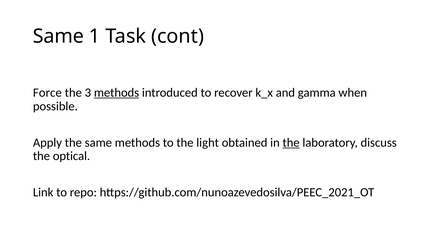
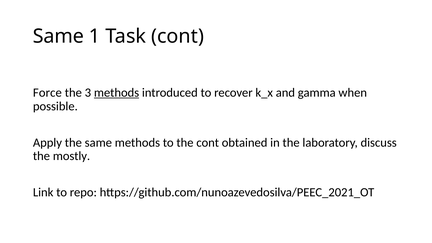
the light: light -> cont (208, 143)
the underline: present -> none (291, 143)
optical: optical -> mostly (71, 156)
